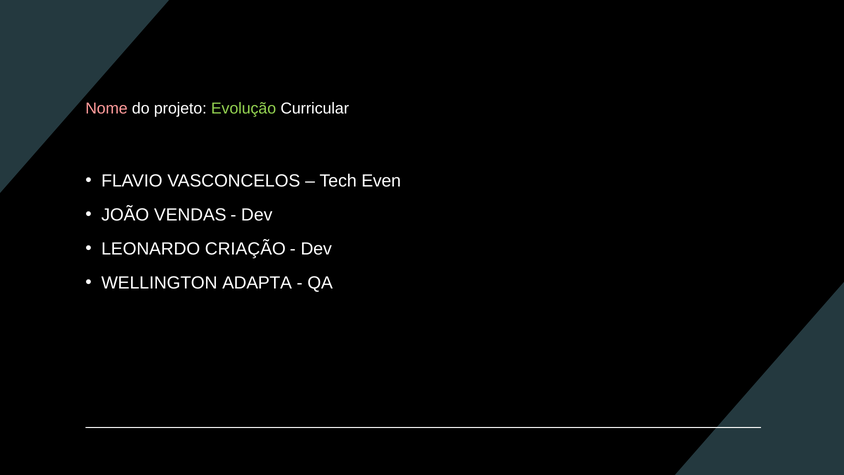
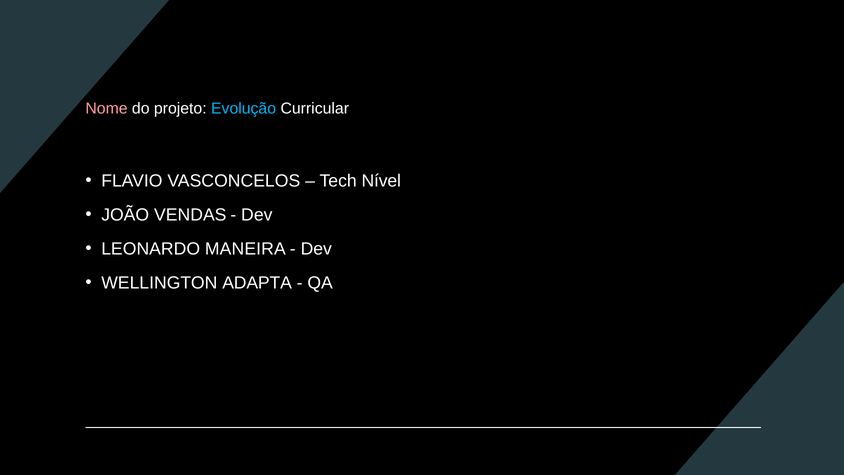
Evolução colour: light green -> light blue (244, 109)
Even: Even -> Nível (381, 181)
CRIAÇÃO: CRIAÇÃO -> MANEIRA (245, 249)
